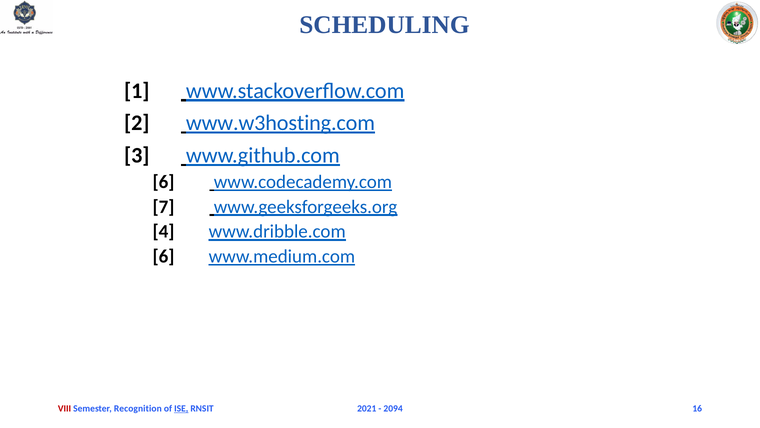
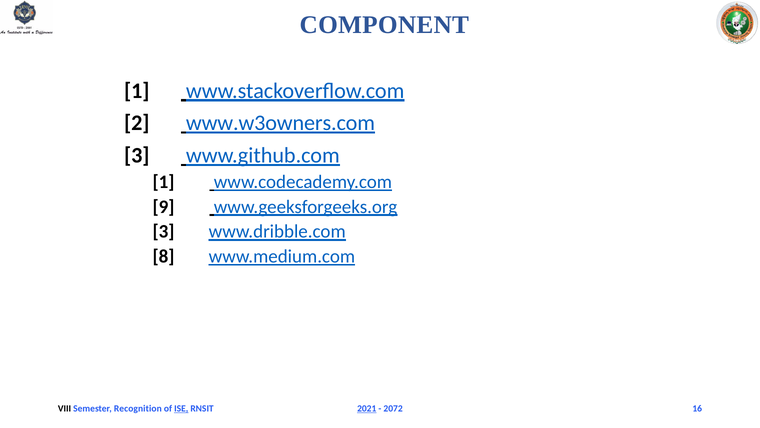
SCHEDULING: SCHEDULING -> COMPONENT (384, 25)
www.w3hosting.com: www.w3hosting.com -> www.w3owners.com (280, 123)
6: 6 -> 1 (163, 182)
7: 7 -> 9 (163, 207)
4: 4 -> 3 (163, 231)
6: 6 -> 8 (163, 256)
2021 underline: none -> present (367, 408)
2094: 2094 -> 2072 (393, 408)
VIII colour: red -> black (65, 408)
